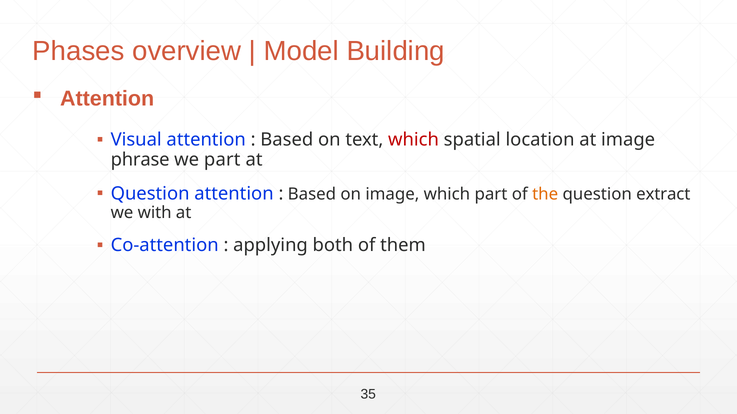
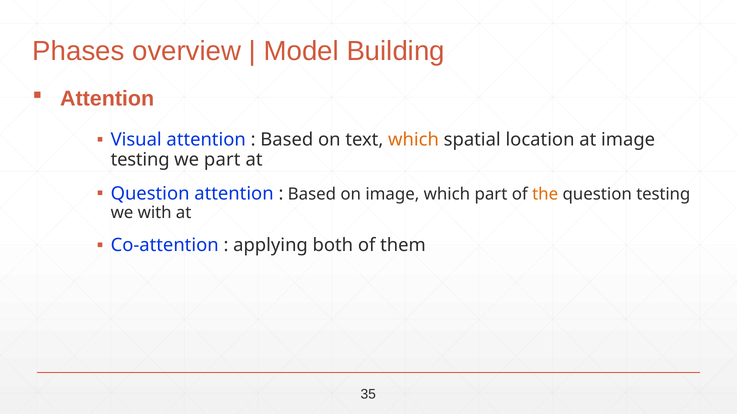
which colour: red -> orange (414, 140)
phrase: phrase -> testing (140, 160)
question extract: extract -> testing (663, 194)
